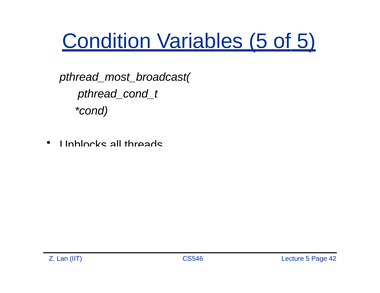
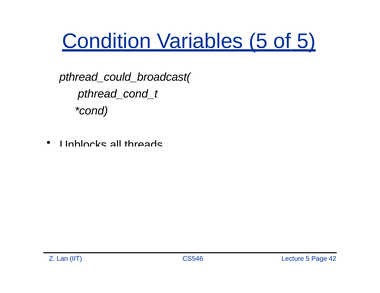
pthread_most_broadcast(: pthread_most_broadcast( -> pthread_could_broadcast( (125, 77)
